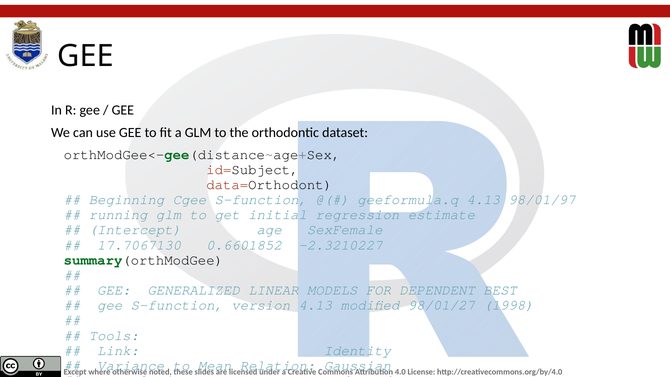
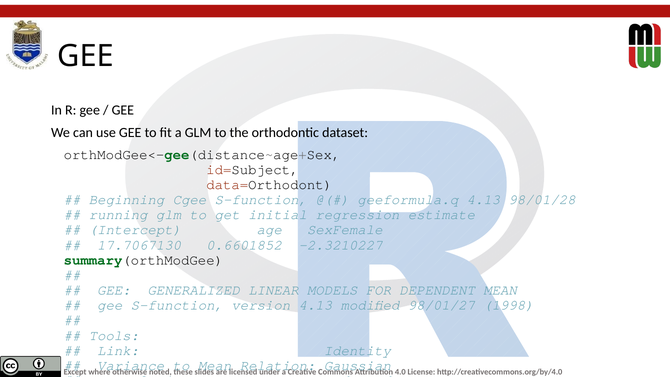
98/01/97: 98/01/97 -> 98/01/28 (542, 200)
DEPENDENT BEST: BEST -> MEAN (500, 290)
